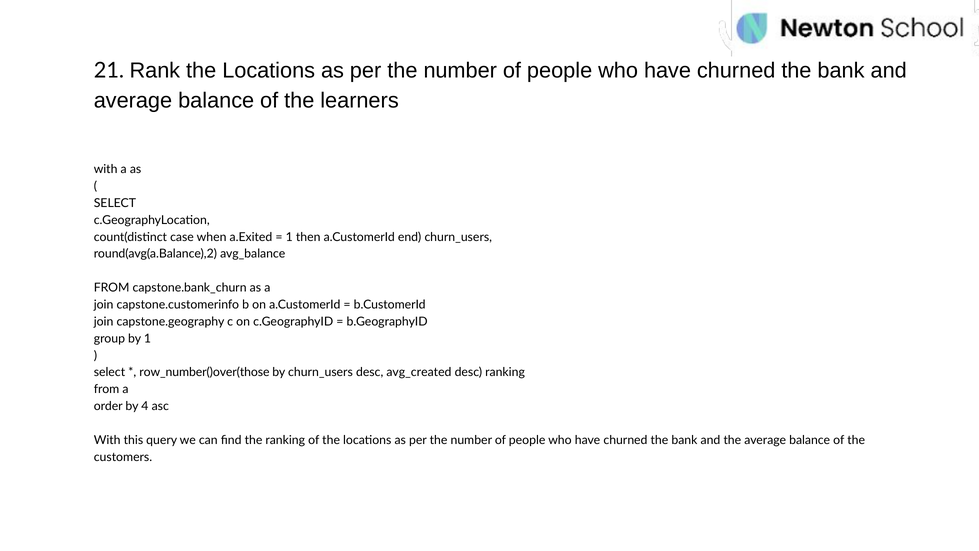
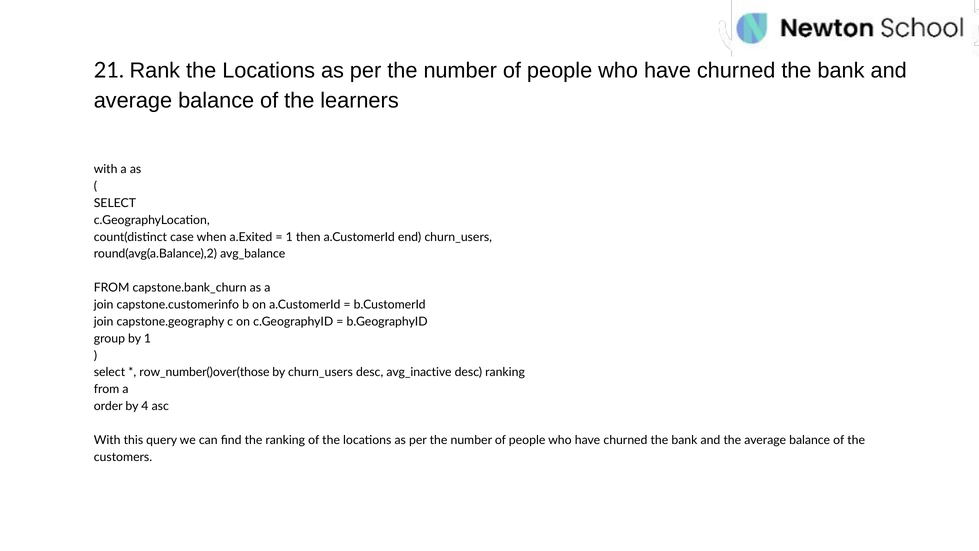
avg_created: avg_created -> avg_inactive (419, 372)
